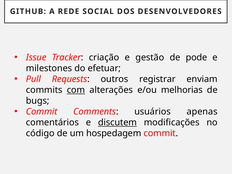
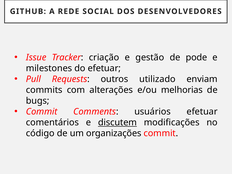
registrar: registrar -> utilizado (157, 79)
com underline: present -> none (76, 90)
usuários apenas: apenas -> efetuar (202, 112)
hospedagem: hospedagem -> organizações (114, 133)
